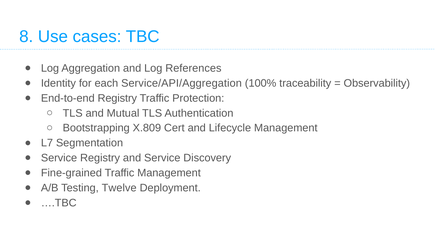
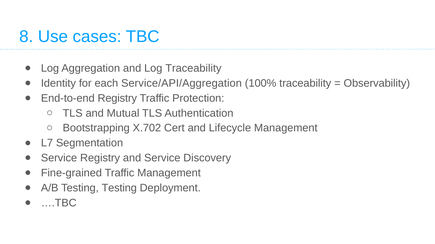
Log References: References -> Traceability (193, 68)
X.809: X.809 -> X.702 (147, 128)
Testing Twelve: Twelve -> Testing (119, 188)
